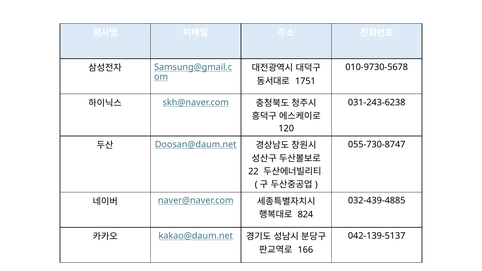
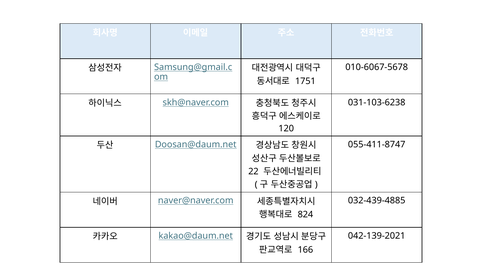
010-9730-5678: 010-9730-5678 -> 010-6067-5678 (377, 67)
031-243-6238: 031-243-6238 -> 031-103-6238 (377, 102)
055-730-8747: 055-730-8747 -> 055-411-8747 (377, 145)
042-139-5137: 042-139-5137 -> 042-139-2021 (377, 236)
